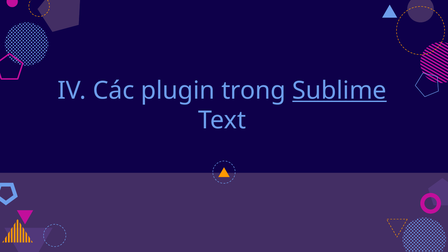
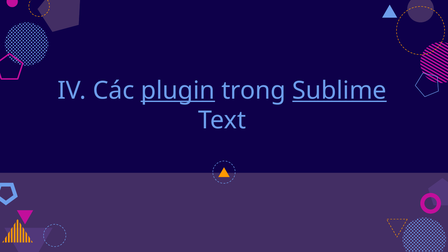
plugin underline: none -> present (178, 91)
